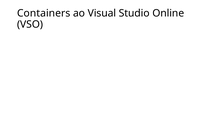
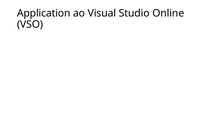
Containers: Containers -> Application (44, 13)
